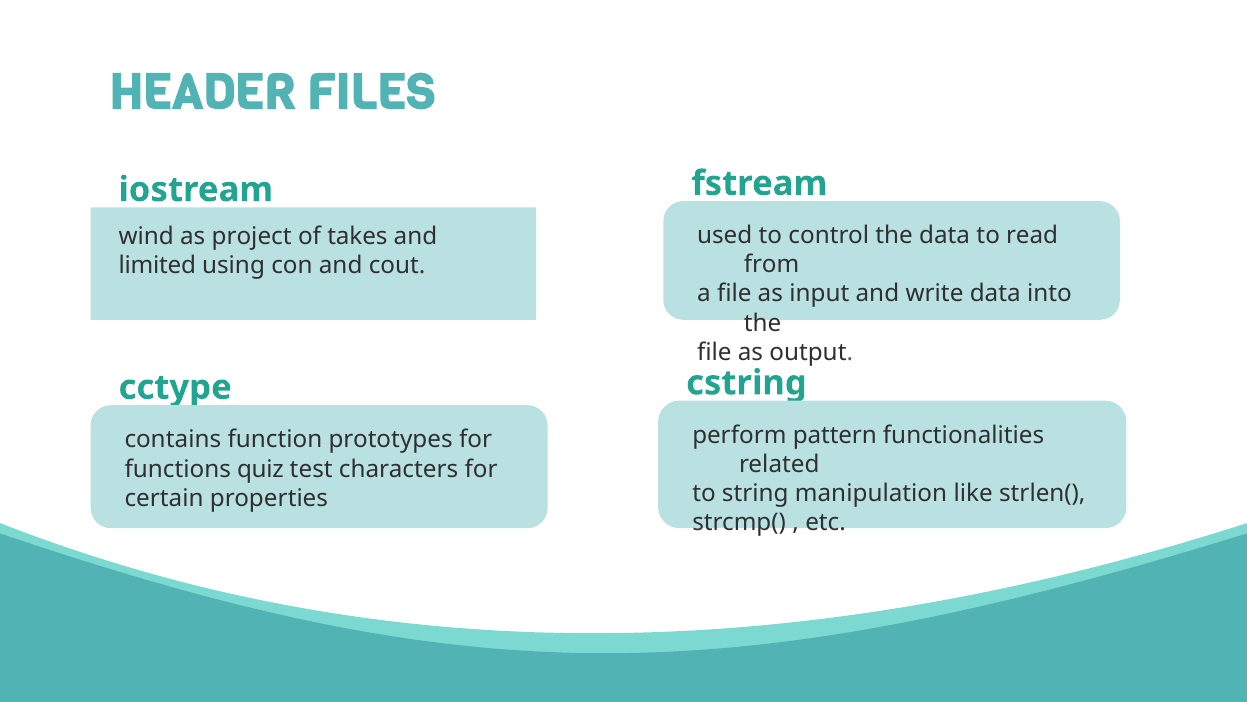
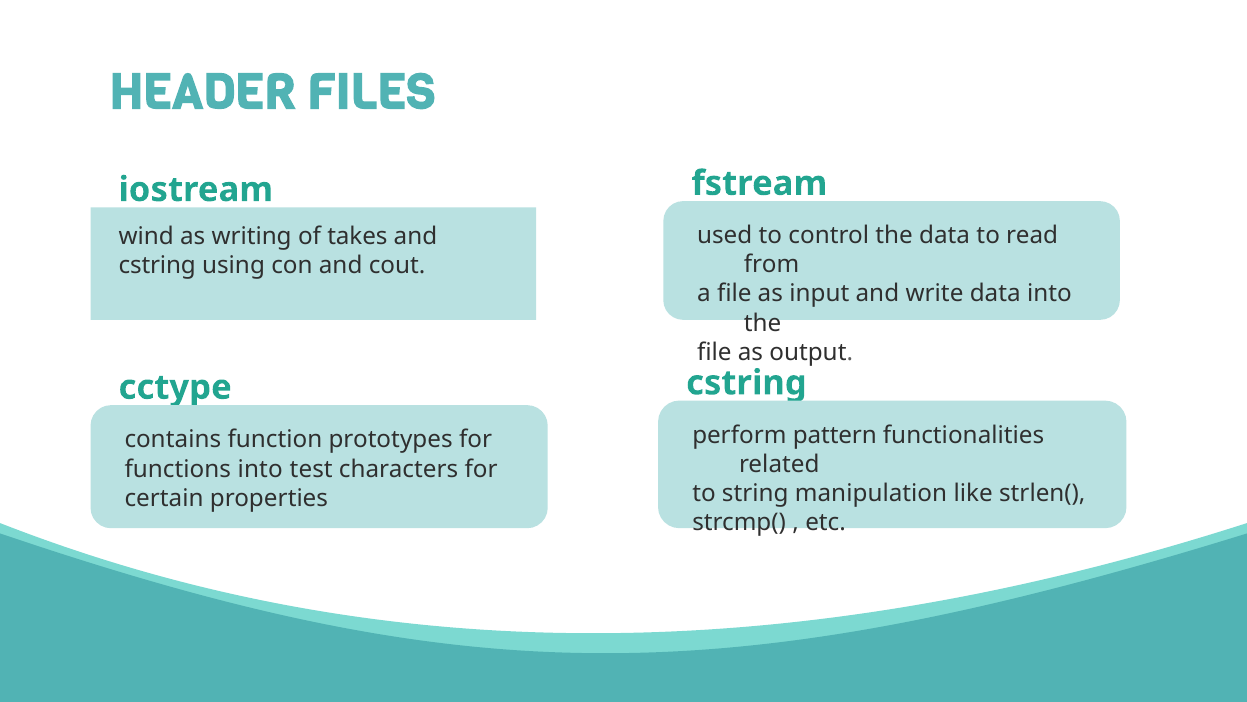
project: project -> writing (252, 236)
limited: limited -> cstring (157, 265)
functions quiz: quiz -> into (260, 469)
